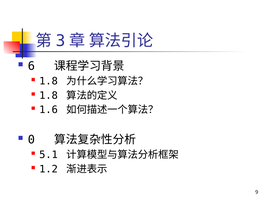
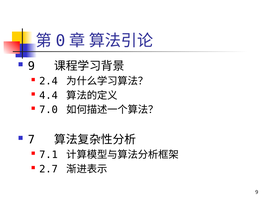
3: 3 -> 0 (61, 41)
6: 6 -> 9 (31, 66)
1.8: 1.8 -> 2.4 (49, 81)
1.8: 1.8 -> 4.4 (49, 96)
1.6: 1.6 -> 7.0 (49, 110)
0: 0 -> 7 (31, 140)
5.1: 5.1 -> 7.1 (49, 155)
1.2: 1.2 -> 2.7 (49, 169)
